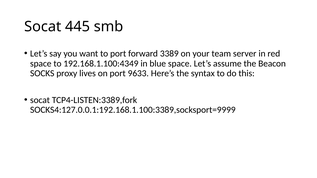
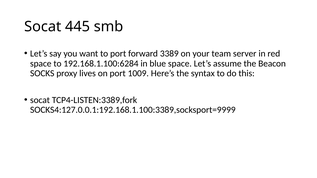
192.168.1.100:4349: 192.168.1.100:4349 -> 192.168.1.100:6284 (101, 64)
9633: 9633 -> 1009 (138, 74)
